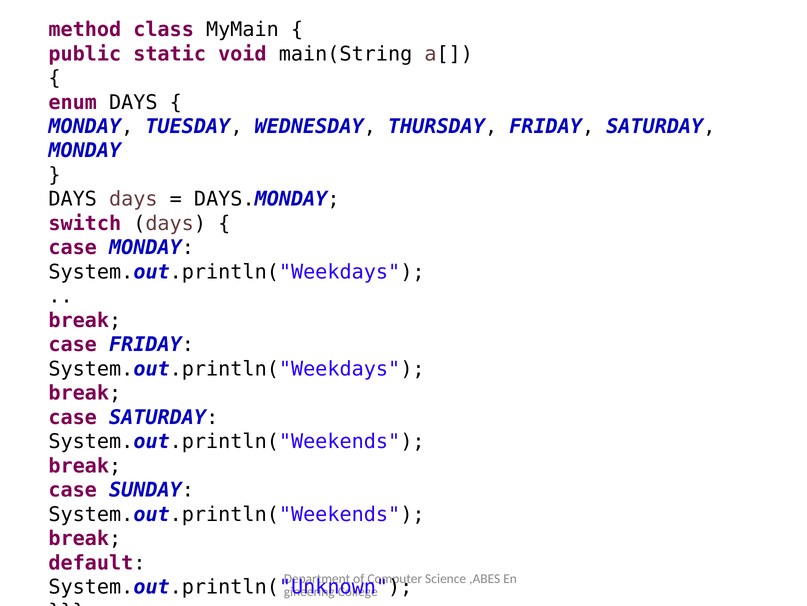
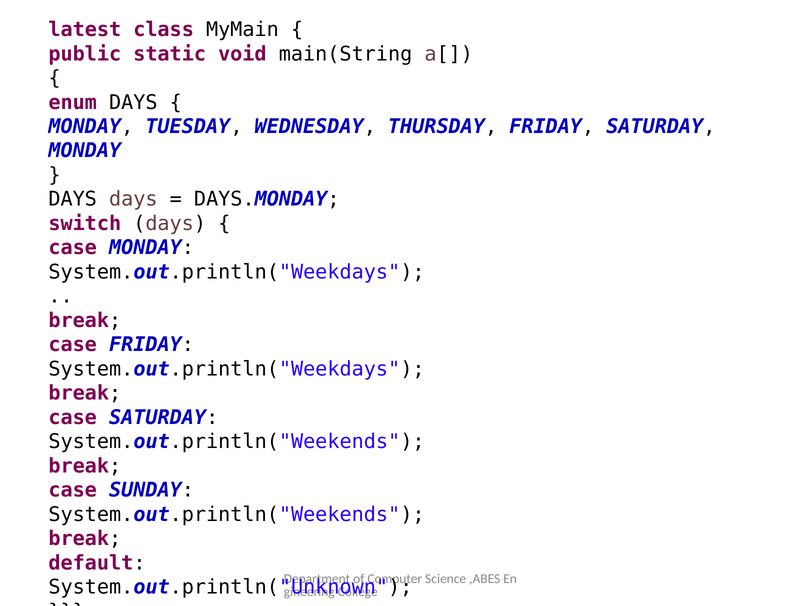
method: method -> latest (85, 30)
